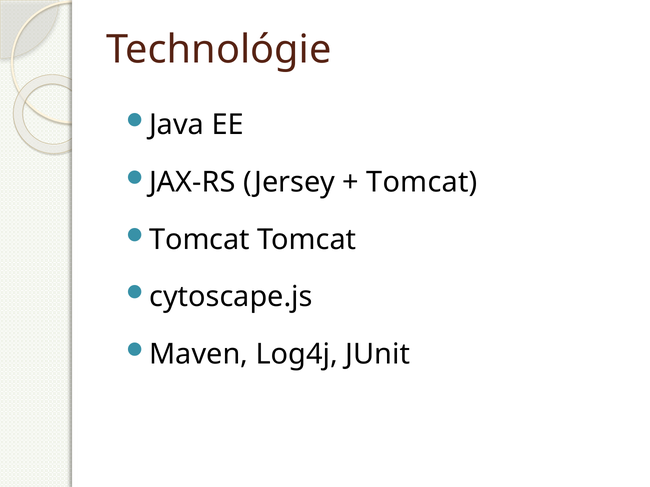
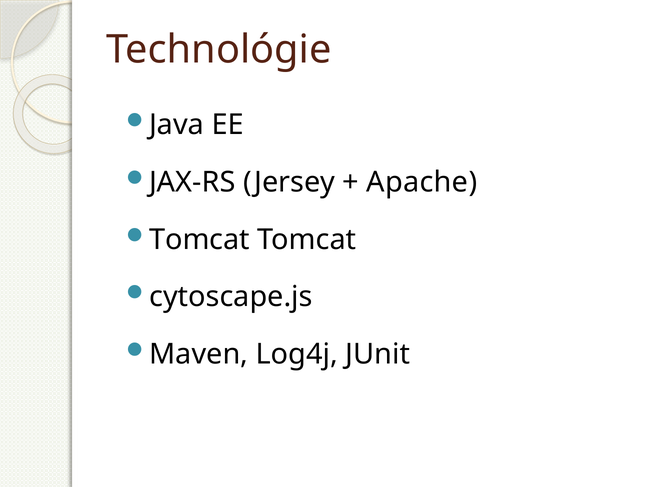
Tomcat: Tomcat -> Apache (422, 182)
